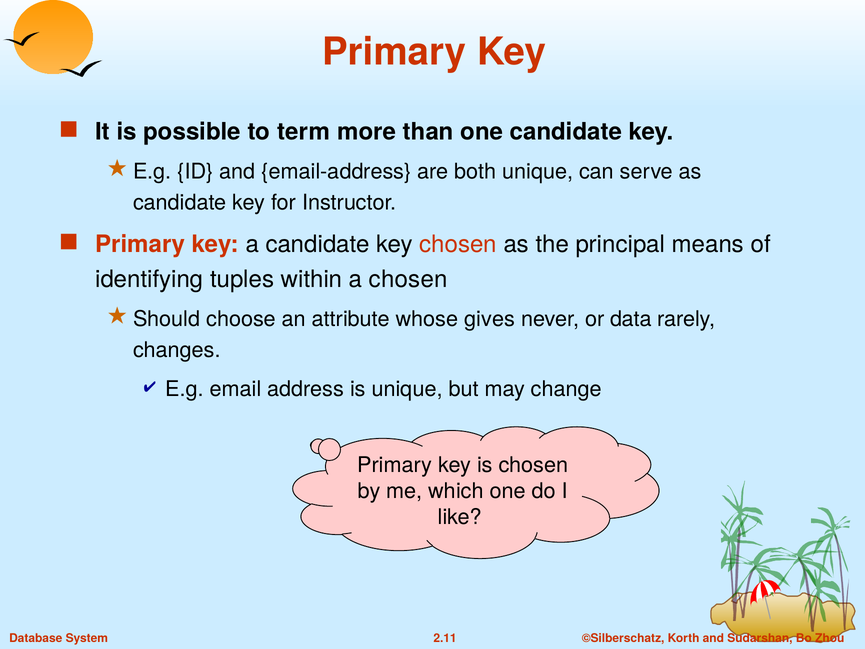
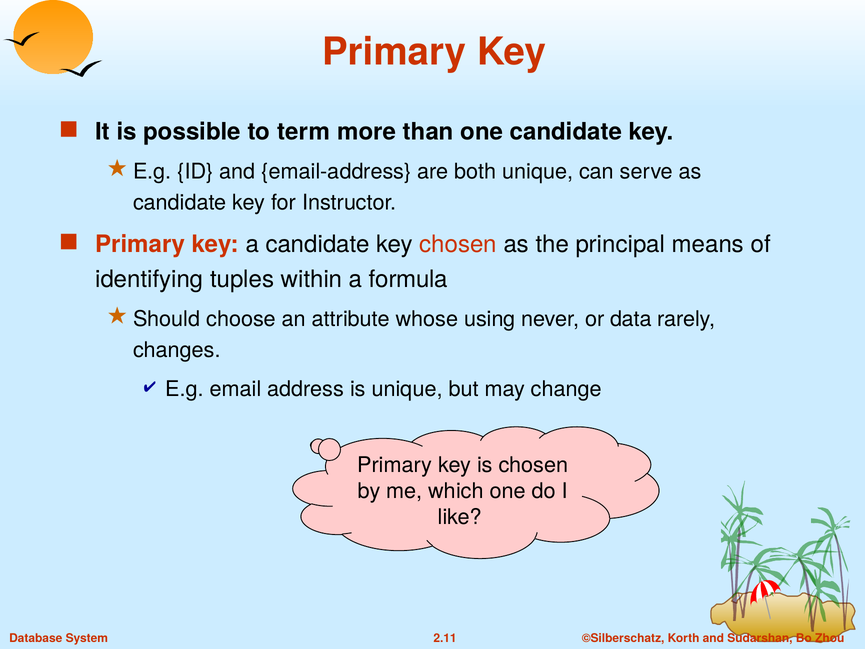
a chosen: chosen -> formula (408, 279)
gives: gives -> using (490, 319)
